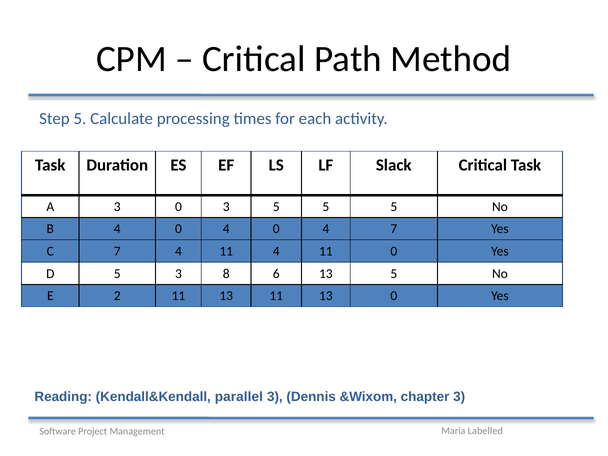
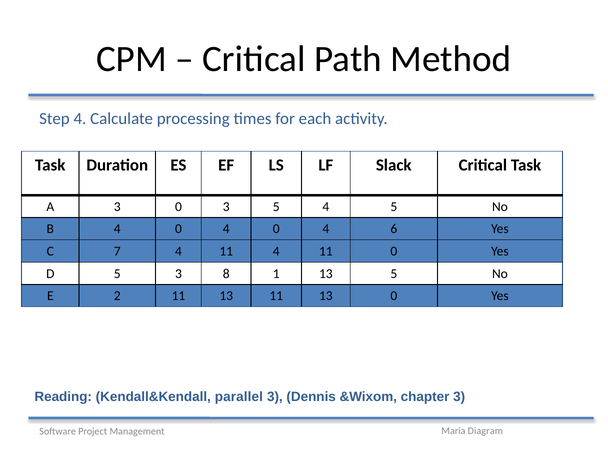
Step 5: 5 -> 4 (80, 119)
3 5 5: 5 -> 4 (326, 207)
4 7: 7 -> 6 (394, 229)
6: 6 -> 1 (276, 274)
Labelled: Labelled -> Diagram (485, 431)
